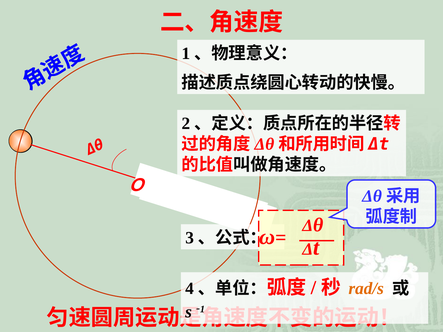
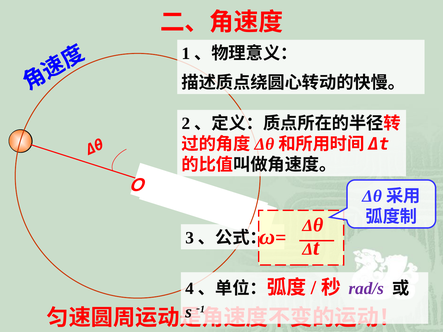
rad/s colour: orange -> purple (366, 289)
